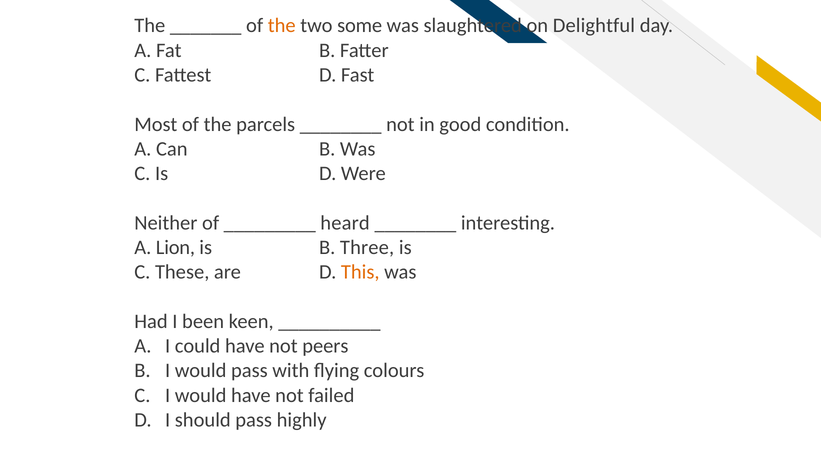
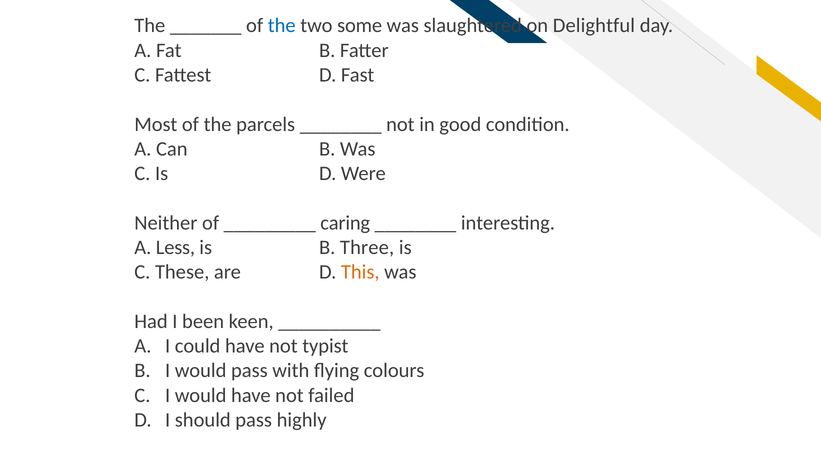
the colour: orange -> blue (282, 26)
heard: heard -> caring (345, 223)
Lion: Lion -> Less (175, 247)
peers: peers -> typist (325, 346)
